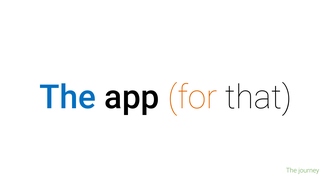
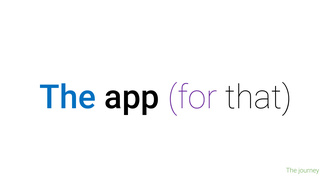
for colour: orange -> purple (193, 97)
